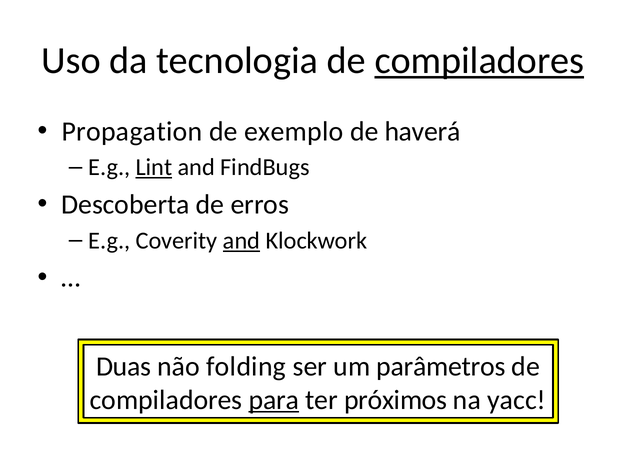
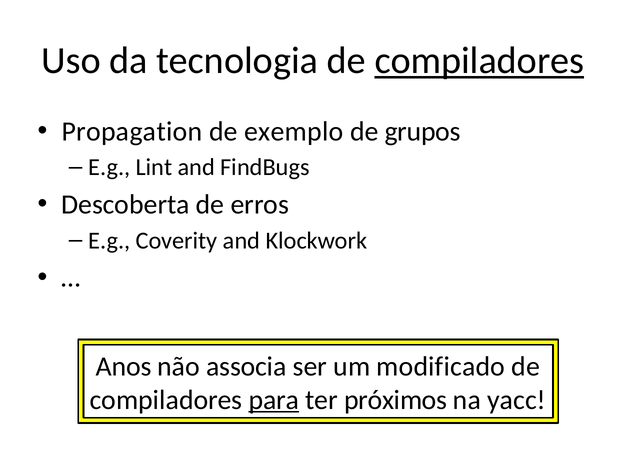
haverá: haverá -> grupos (423, 131)
Lint underline: present -> none (154, 167)
and underline: present -> none (242, 240)
Duas: Duas -> Anos (124, 366)
folding: folding -> associa (246, 366)
parâmetros: parâmetros -> modificado (441, 366)
